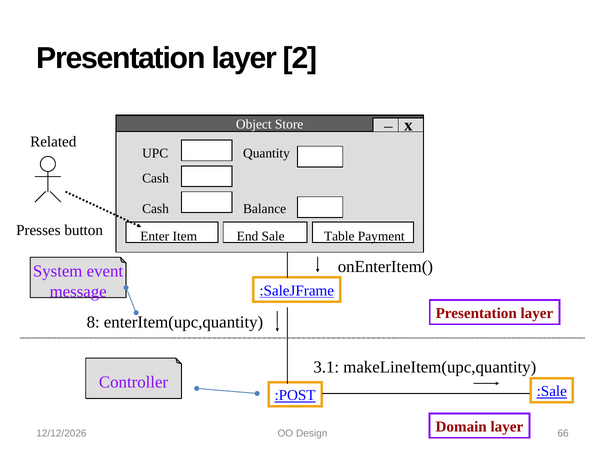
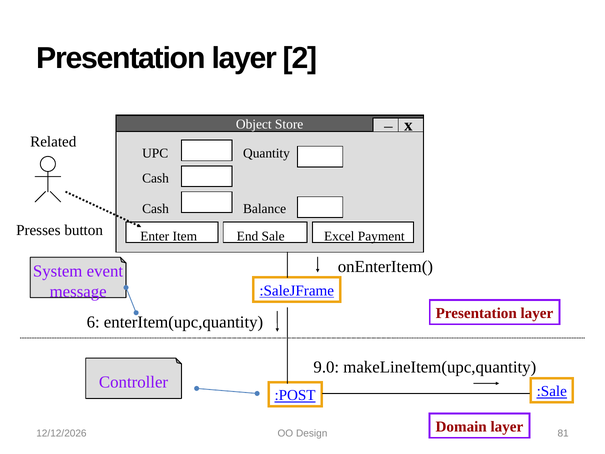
Table: Table -> Excel (339, 236)
8: 8 -> 6 (93, 322)
3.1: 3.1 -> 9.0 (326, 367)
66: 66 -> 81 (563, 433)
